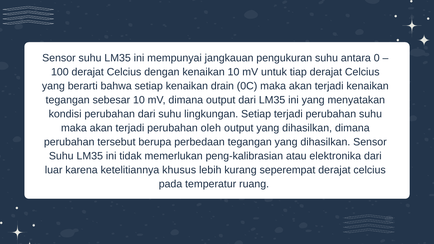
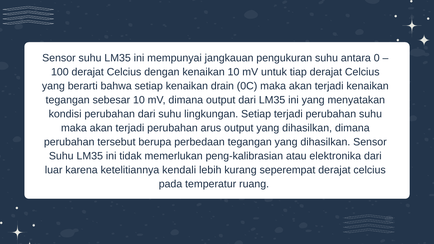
oleh: oleh -> arus (211, 128)
khusus: khusus -> kendali (179, 170)
